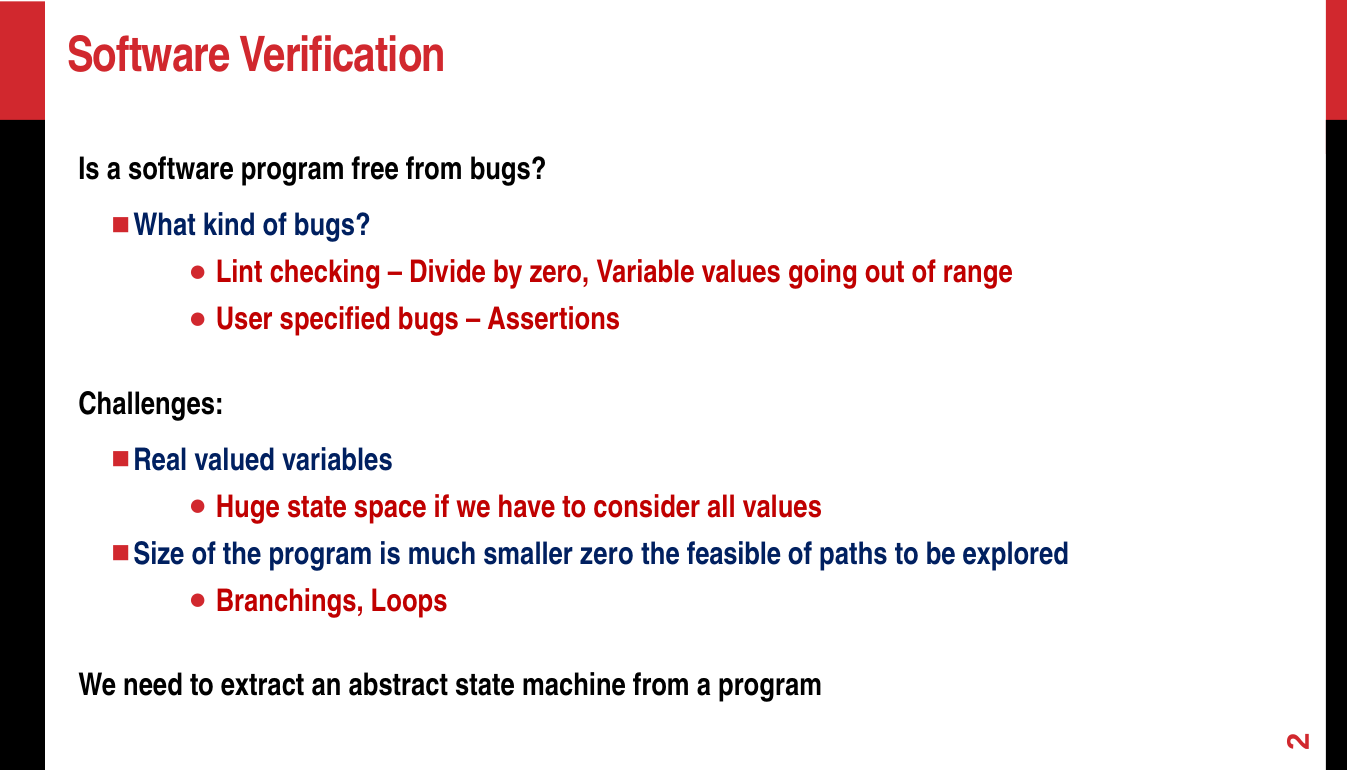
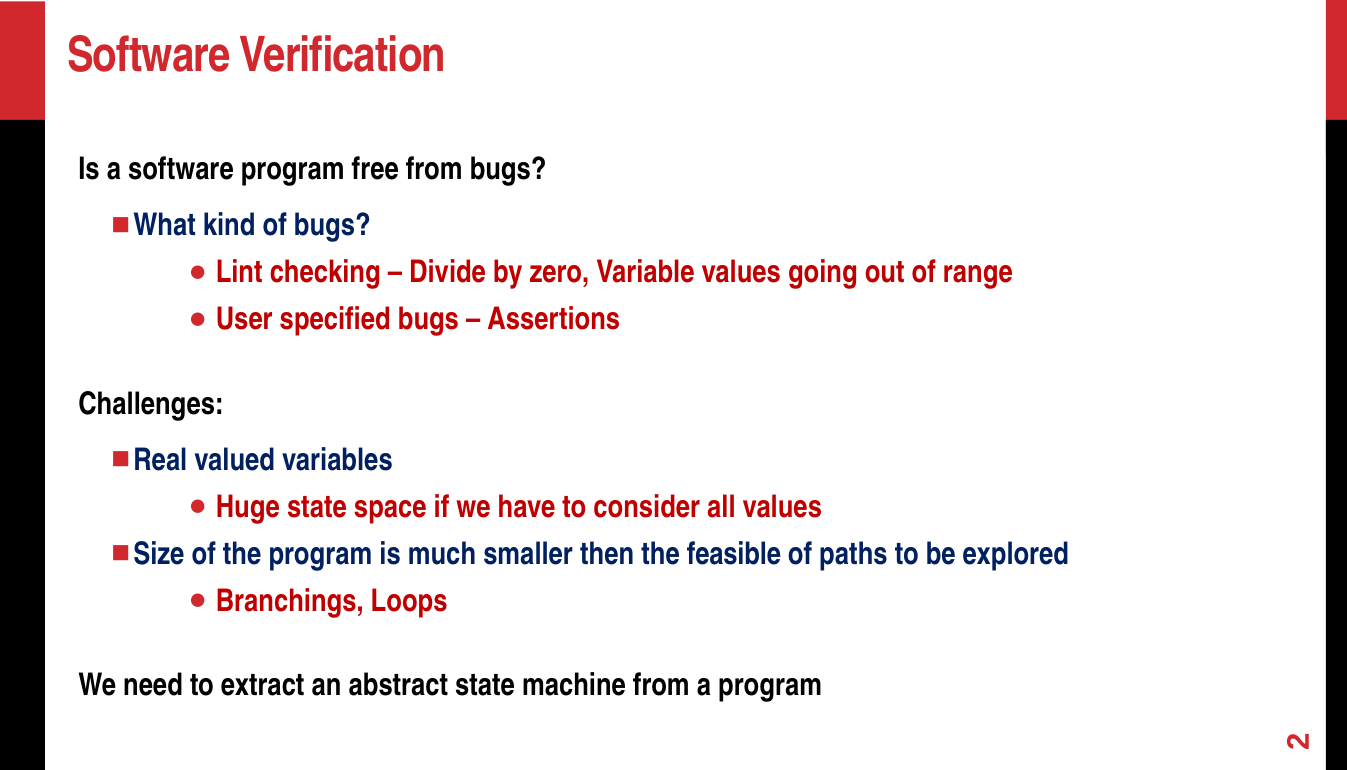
smaller zero: zero -> then (607, 554)
